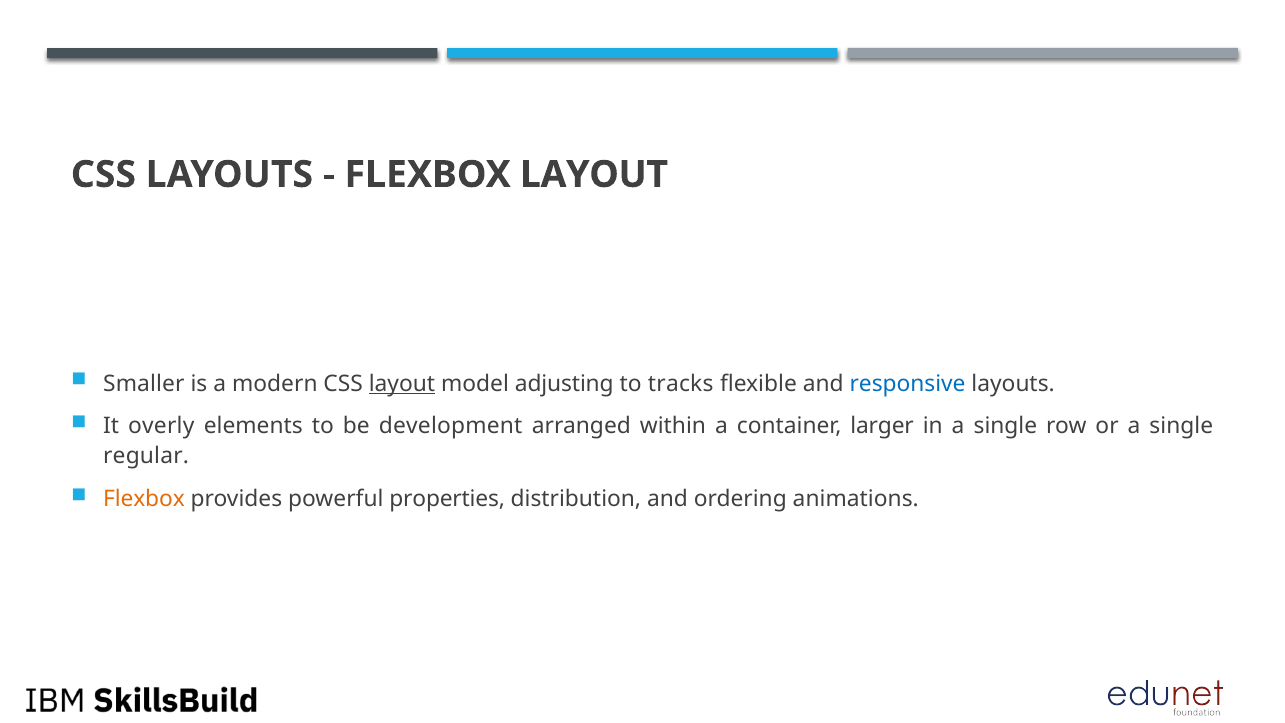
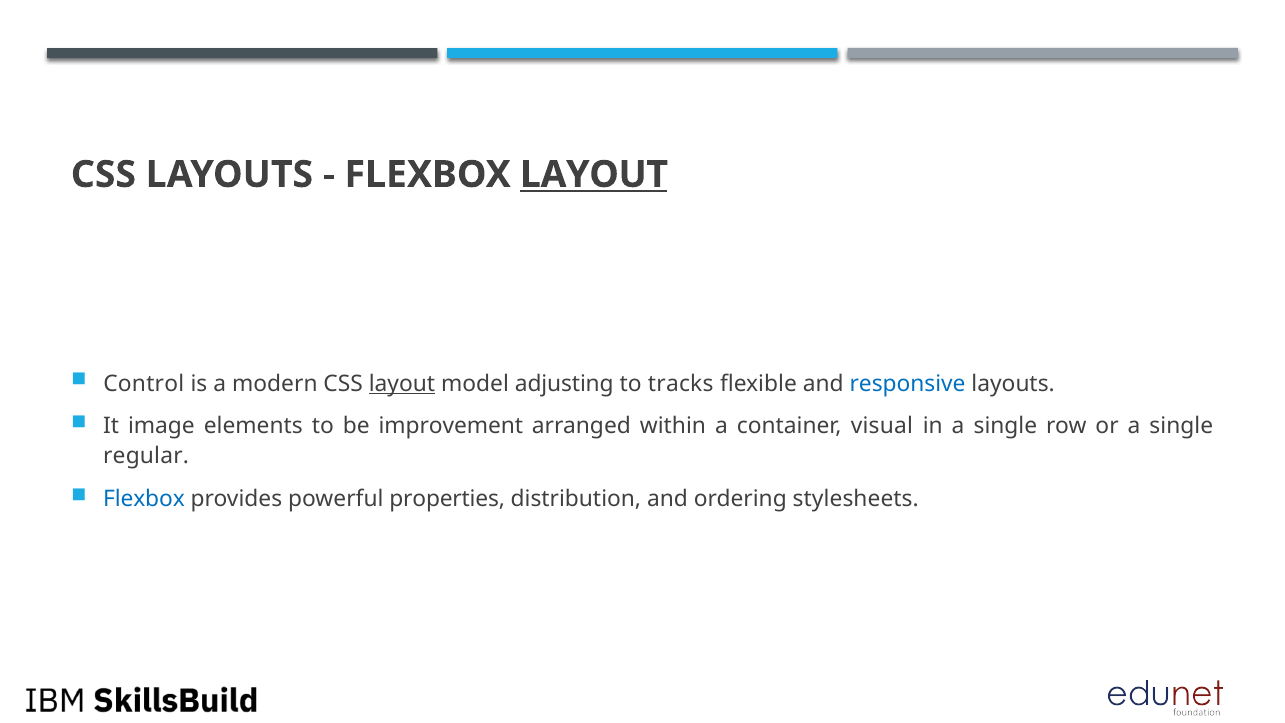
LAYOUT underline: none -> present (594, 175)
Smaller: Smaller -> Control (144, 383)
overly: overly -> image (161, 426)
development: development -> improvement (451, 426)
larger: larger -> visual (882, 426)
Flexbox colour: orange -> blue (144, 499)
animations: animations -> stylesheets (856, 499)
